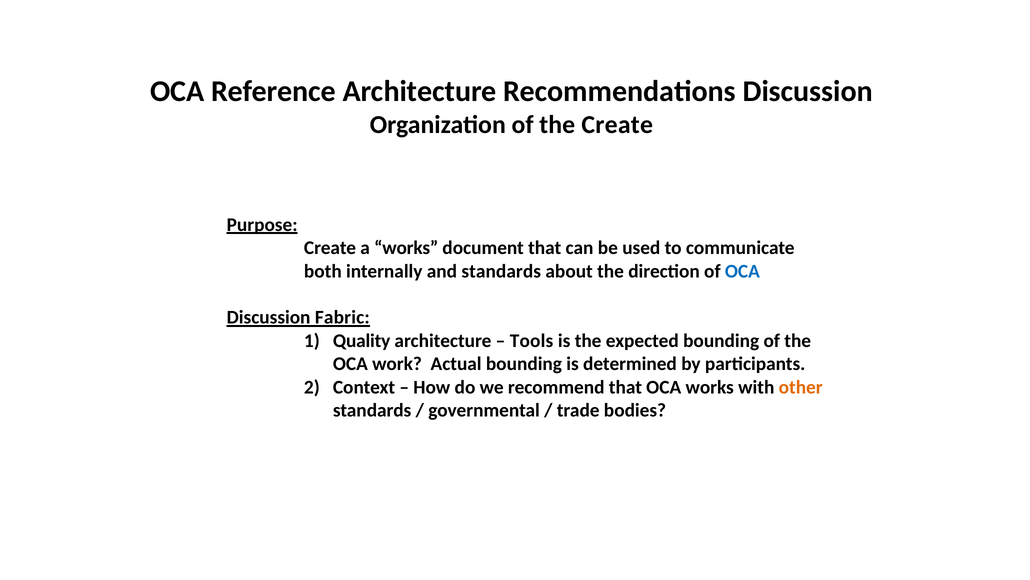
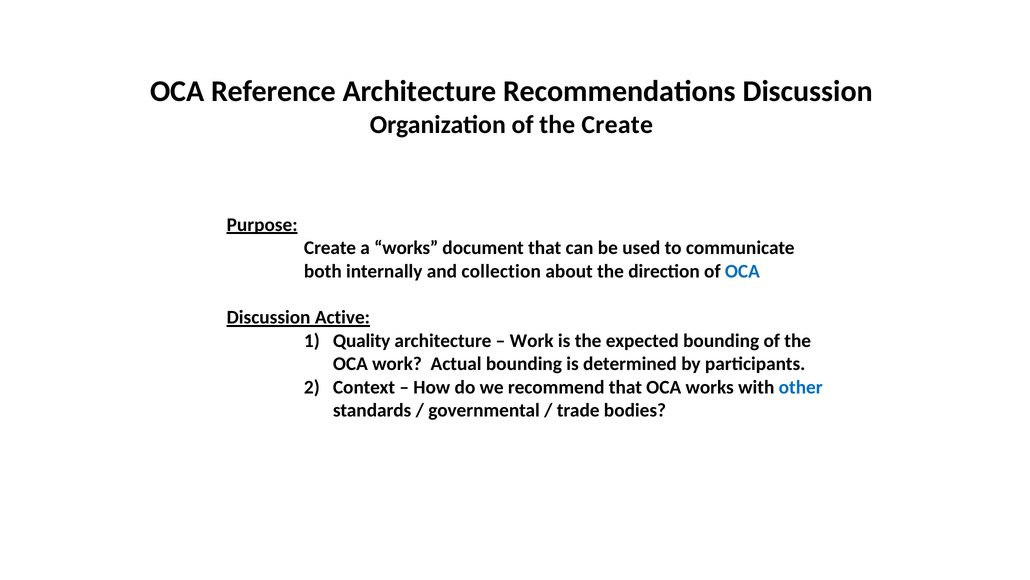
and standards: standards -> collection (501, 271)
Fabric: Fabric -> Active (342, 317)
Tools: Tools -> Work (532, 340)
other colour: orange -> blue (801, 387)
